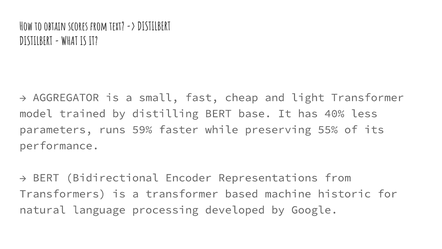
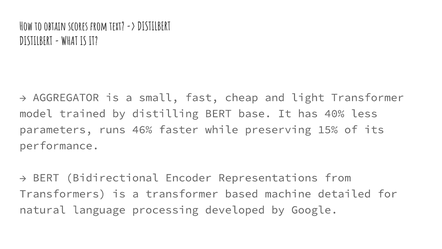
59%: 59% -> 46% (142, 129)
55%: 55% -> 15% (328, 129)
historic: historic -> detailed (344, 194)
